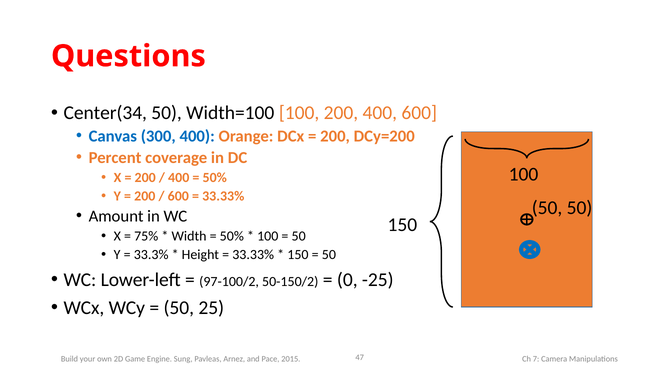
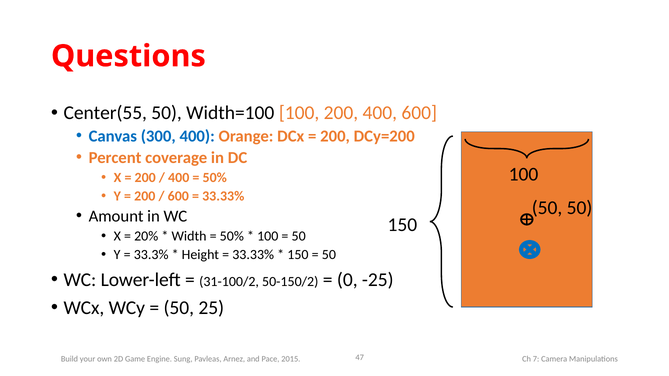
Center(34: Center(34 -> Center(55 (105, 113)
75%: 75% -> 20% (146, 236)
97-100/2: 97-100/2 -> 31-100/2 (229, 282)
